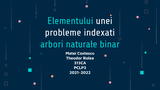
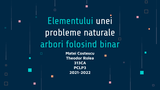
indexati: indexati -> naturale (99, 33)
naturale: naturale -> folosind (82, 44)
